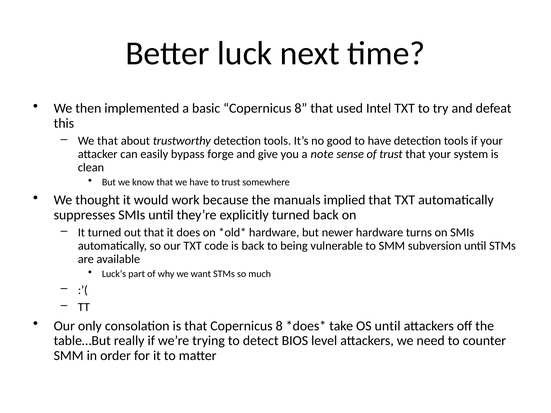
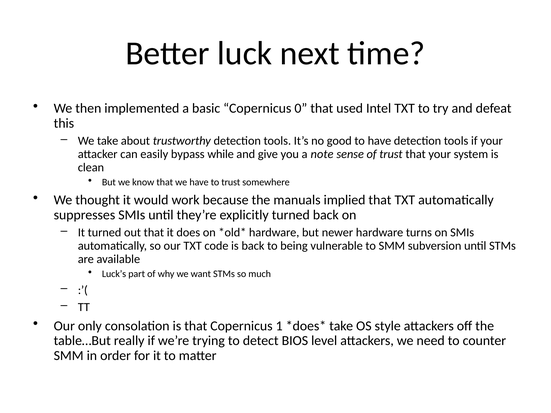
basic Copernicus 8: 8 -> 0 (301, 108)
We that: that -> take (108, 141)
forge: forge -> while (221, 154)
that Copernicus 8: 8 -> 1 (279, 326)
OS until: until -> style (388, 326)
